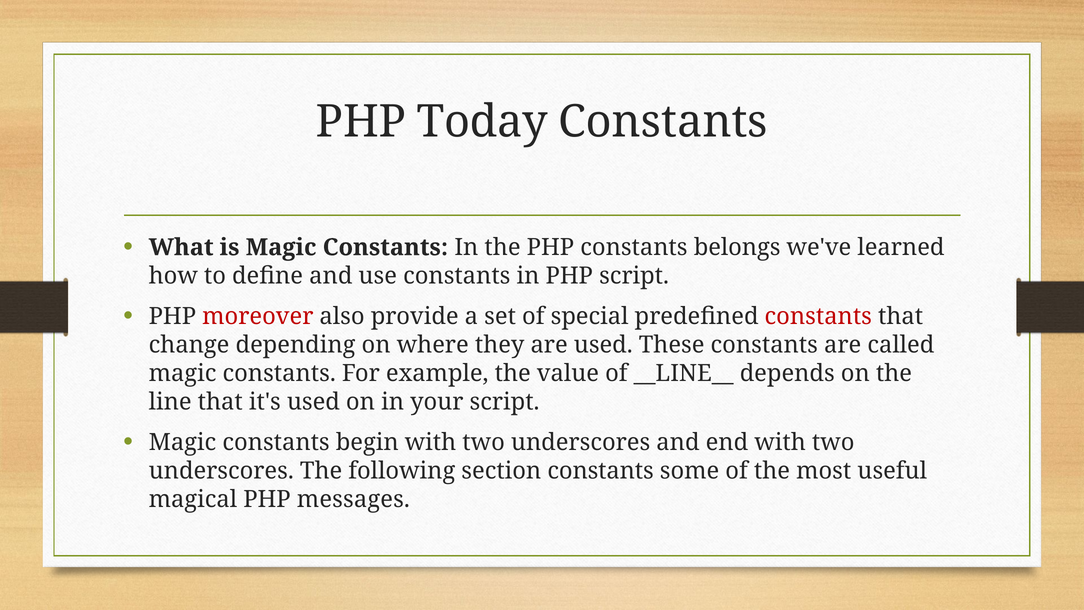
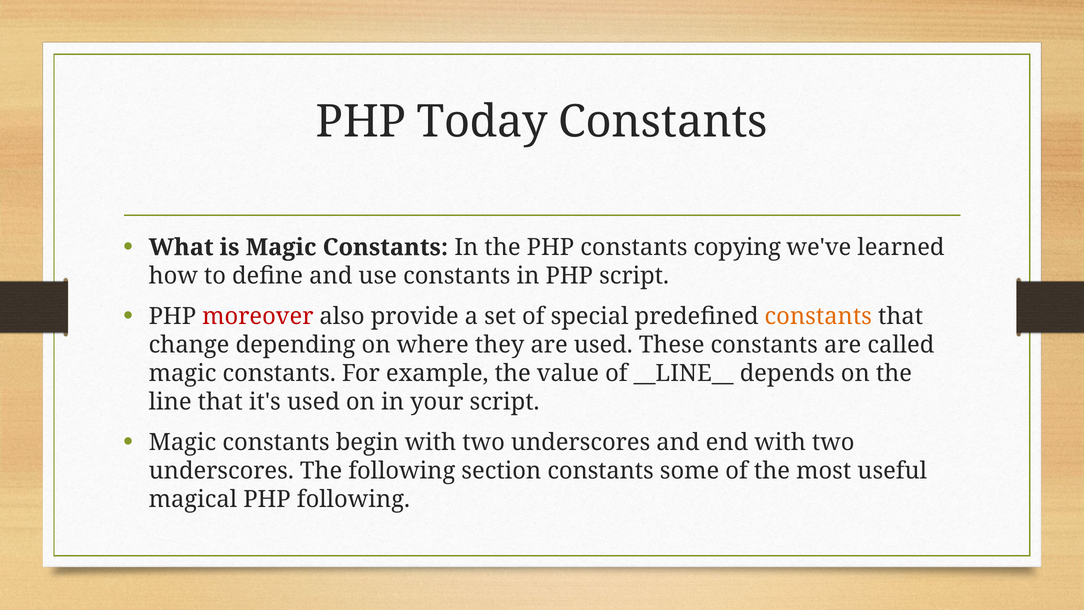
belongs: belongs -> copying (737, 247)
constants colour: red -> orange (818, 316)
PHP messages: messages -> following (353, 499)
